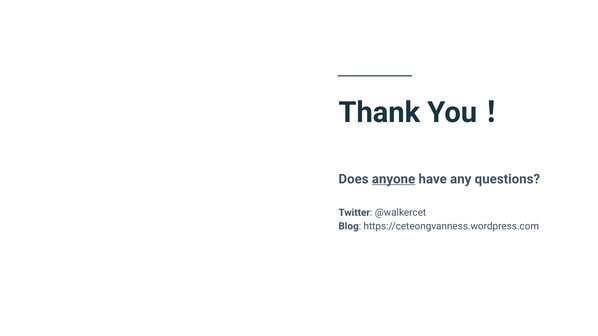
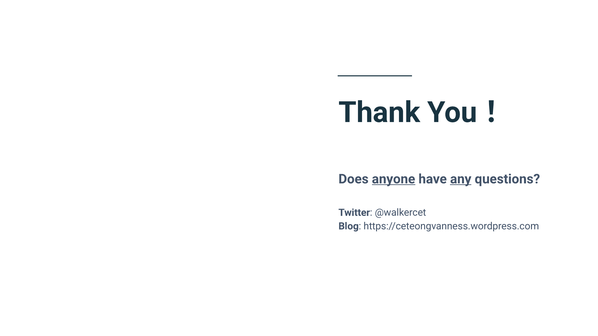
any underline: none -> present (461, 179)
